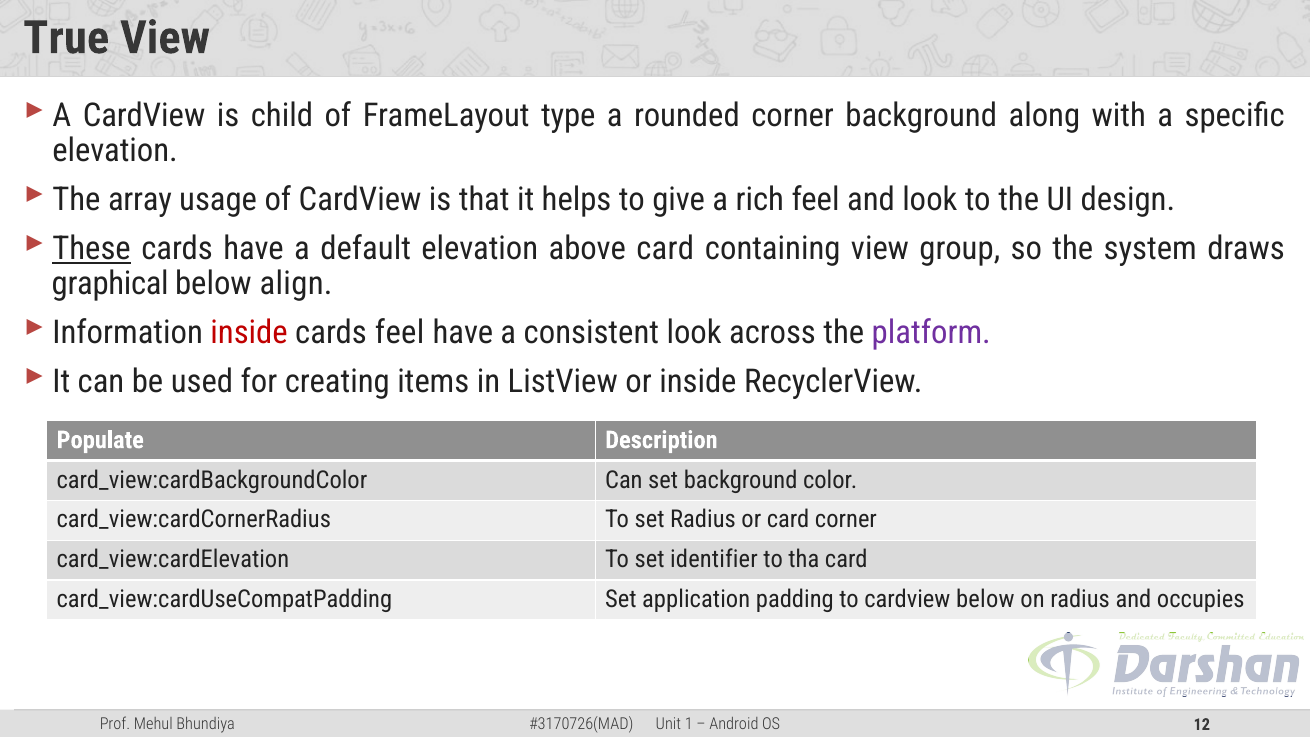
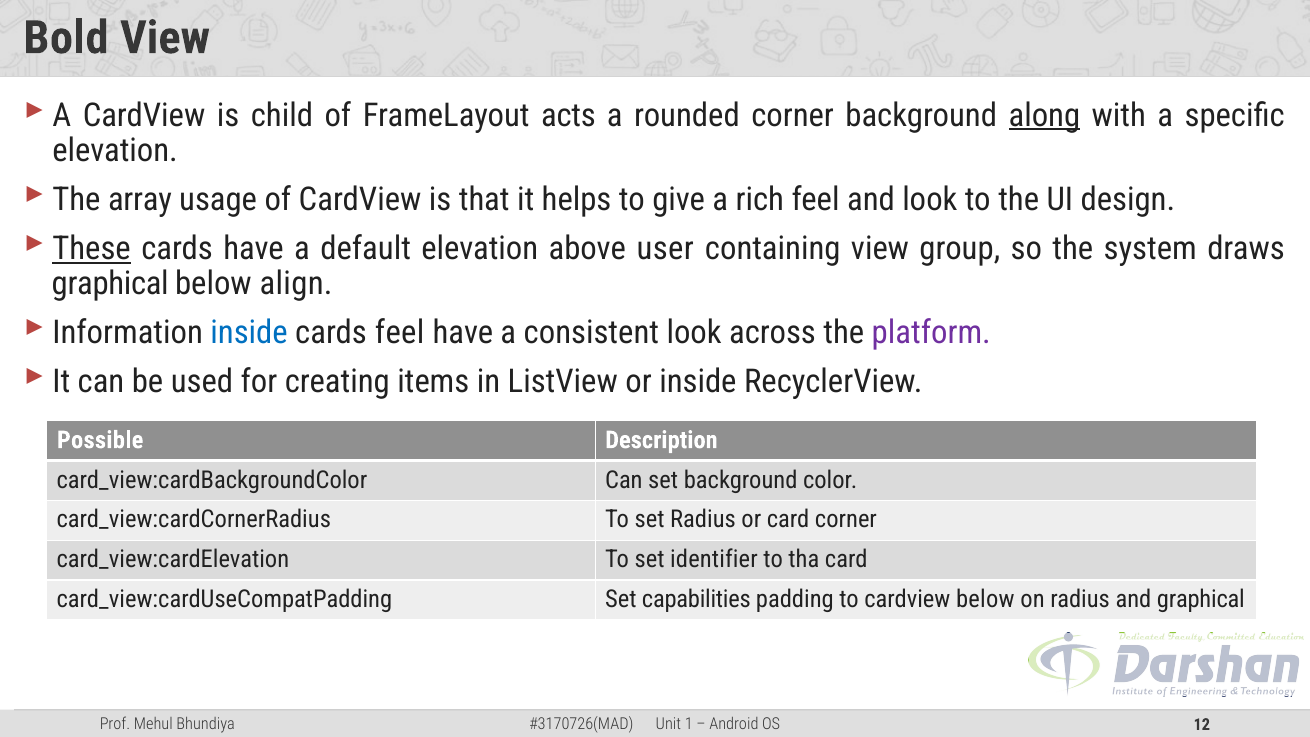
True: True -> Bold (66, 38)
type: type -> acts (568, 115)
along underline: none -> present (1044, 115)
above card: card -> user (665, 249)
inside colour: red -> blue (249, 333)
Populate: Populate -> Possible (100, 440)
application: application -> capabilities (696, 599)
and occupies: occupies -> graphical (1201, 599)
